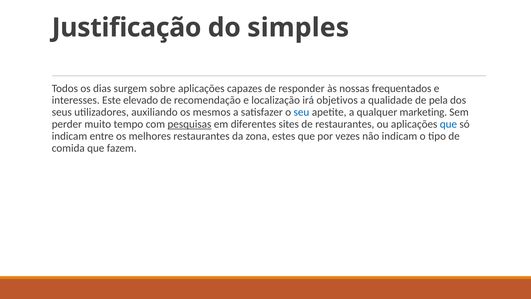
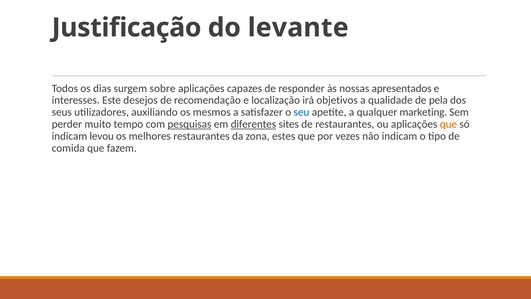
simples: simples -> levante (298, 28)
frequentados: frequentados -> apresentados (402, 88)
elevado: elevado -> desejos (141, 100)
diferentes underline: none -> present (253, 124)
que colour: blue -> orange (448, 124)
entre: entre -> levou (102, 136)
